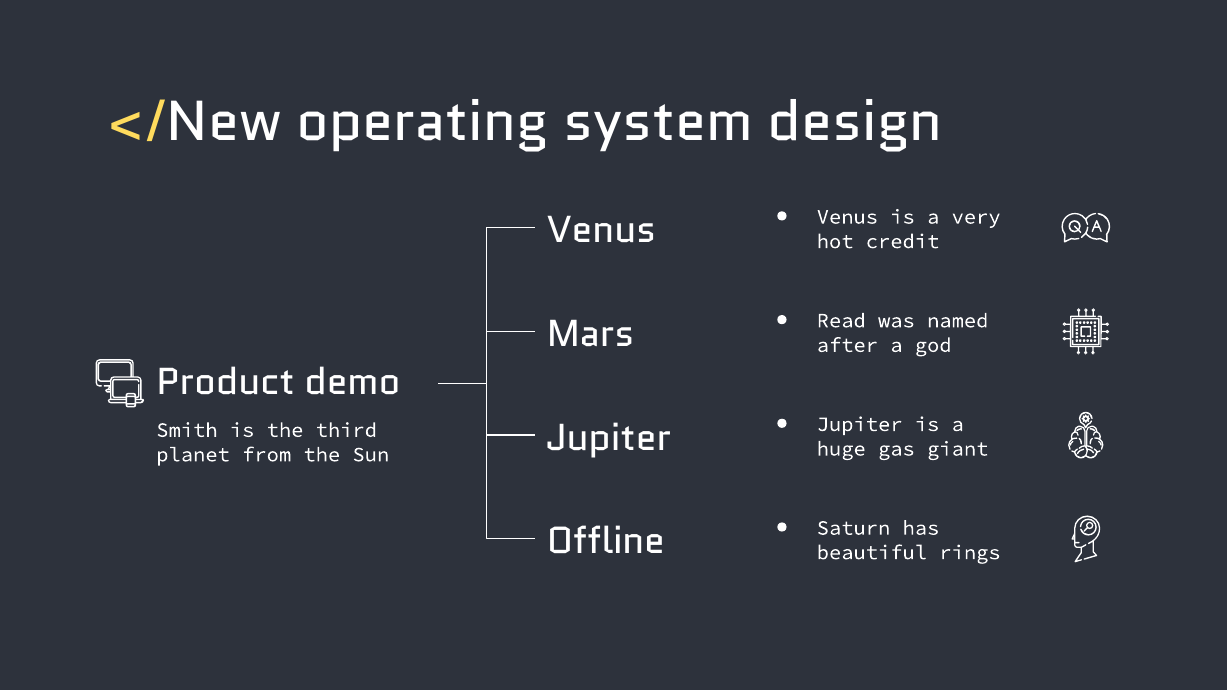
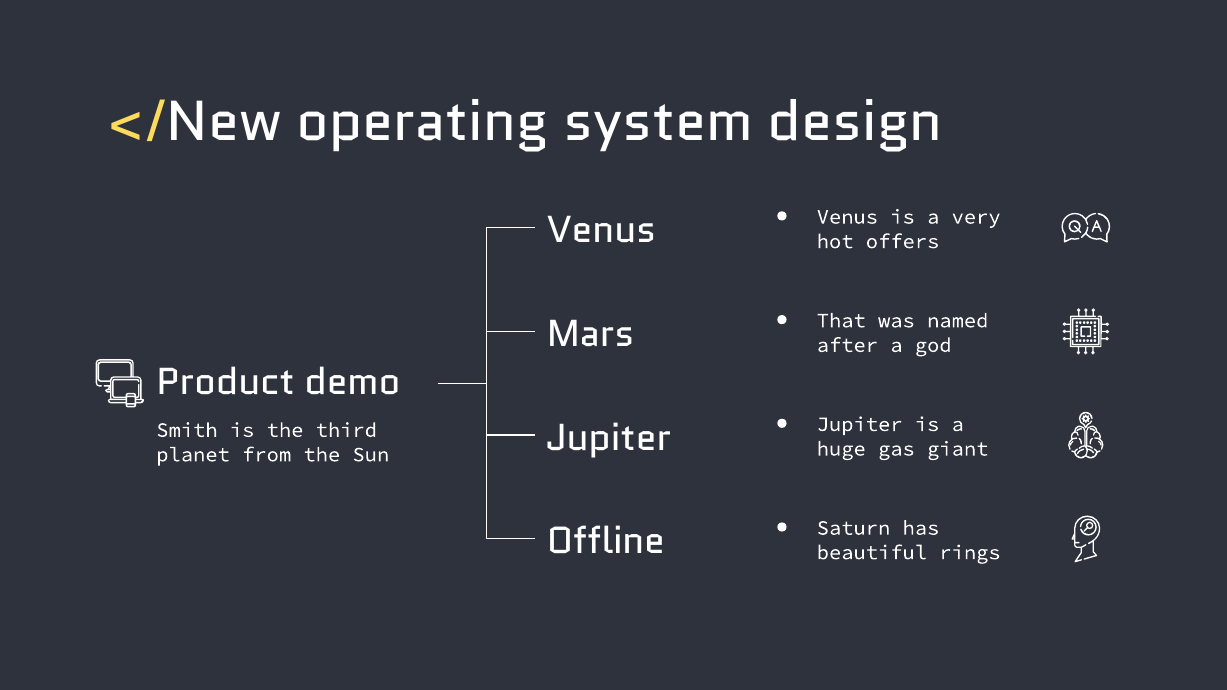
credit: credit -> offers (903, 241)
Read: Read -> That (841, 321)
